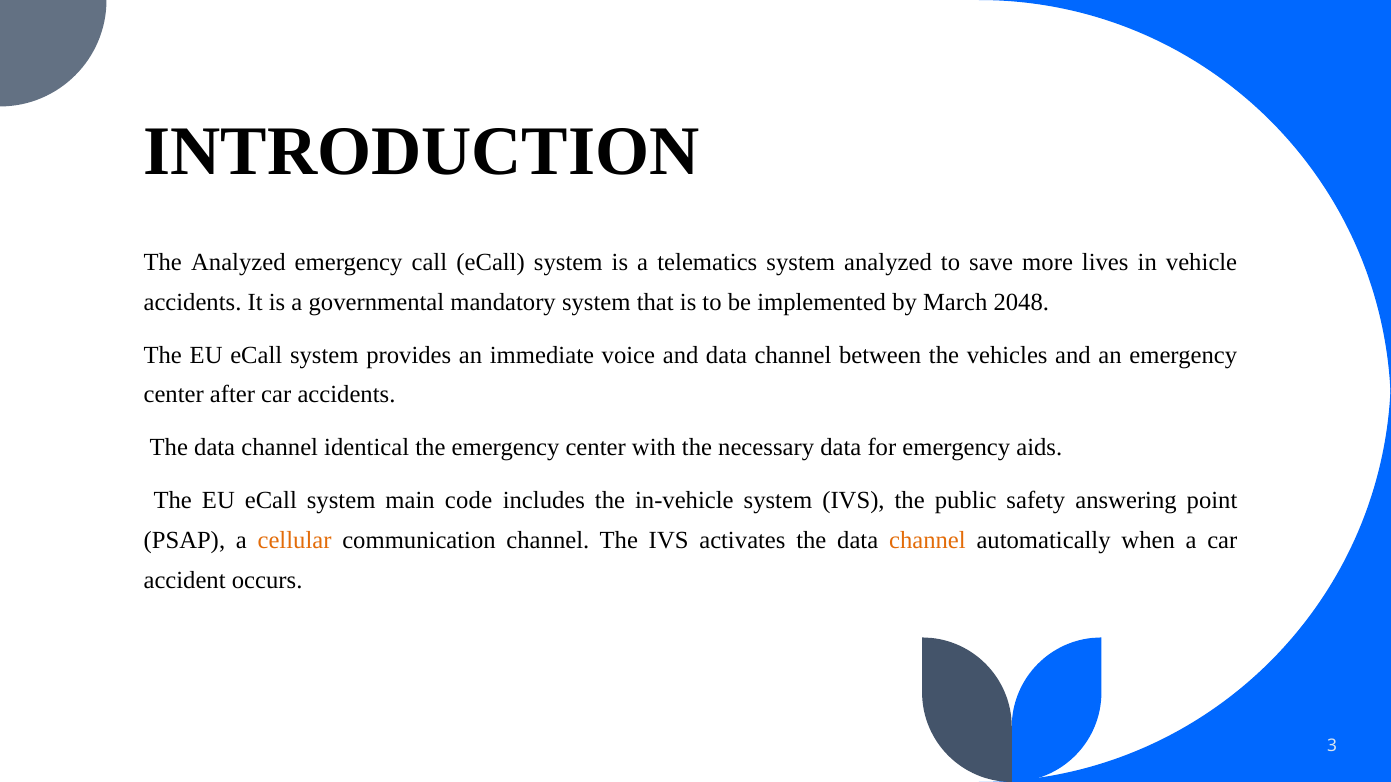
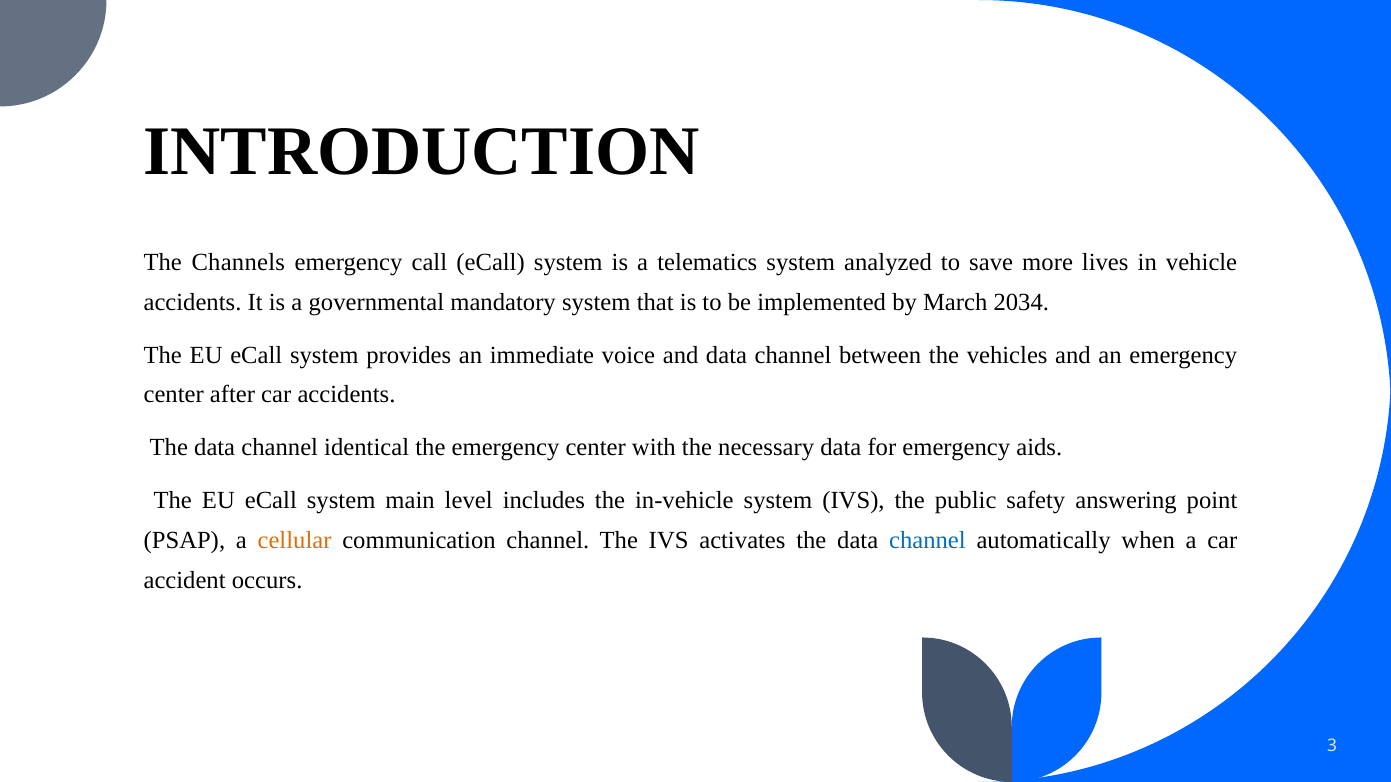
The Analyzed: Analyzed -> Channels (238, 262)
2048: 2048 -> 2034 (1021, 302)
code: code -> level (469, 501)
channel colour: orange -> blue (927, 541)
